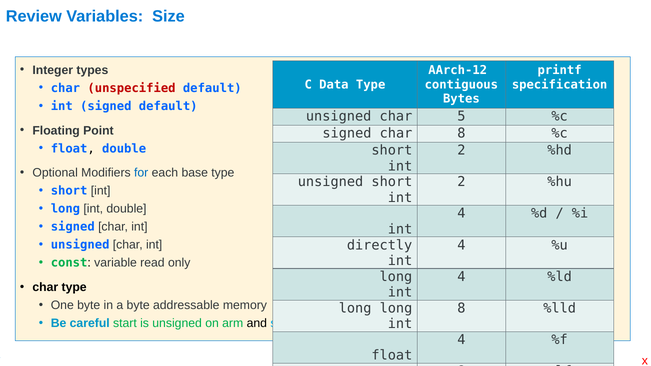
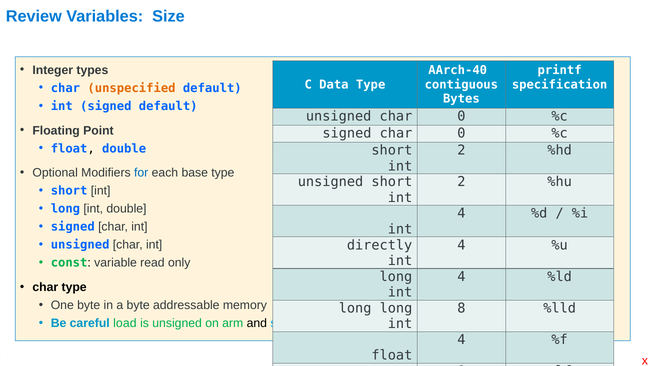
AArch-12: AArch-12 -> AArch-40 (458, 70)
unspecified colour: red -> orange (132, 88)
unsigned char 5: 5 -> 0 (461, 116)
signed char 8: 8 -> 0 (461, 133)
start: start -> load (125, 323)
